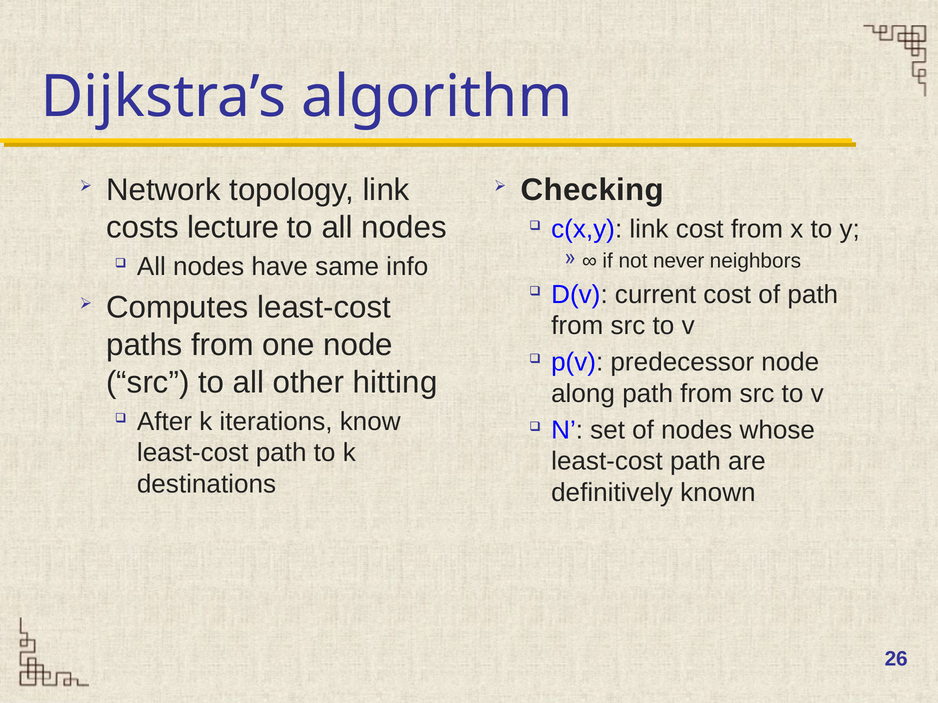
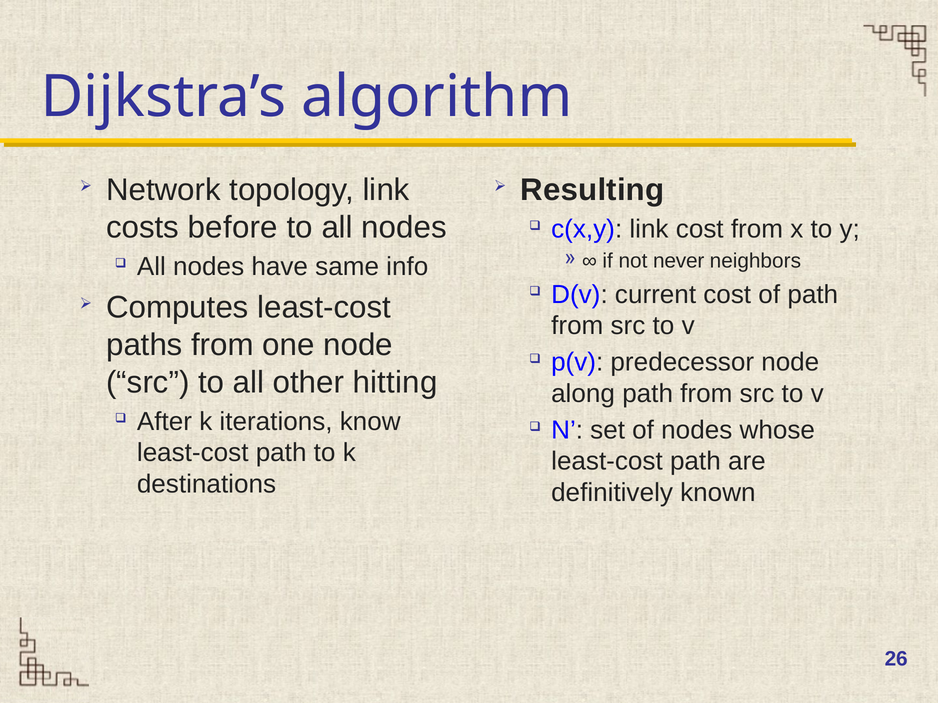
Checking: Checking -> Resulting (592, 190)
lecture: lecture -> before (233, 227)
